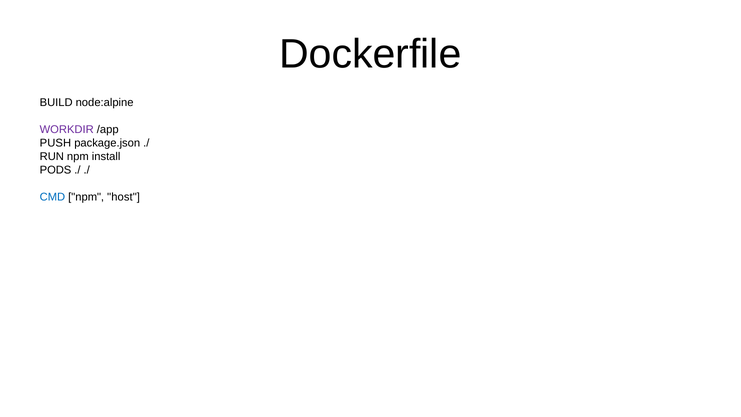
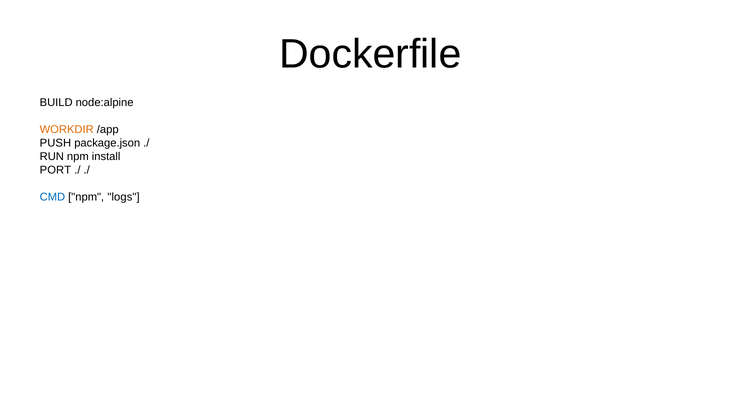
WORKDIR colour: purple -> orange (67, 130)
PODS: PODS -> PORT (55, 170)
host: host -> logs (124, 197)
